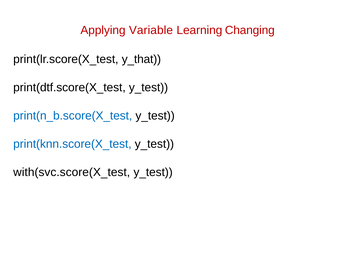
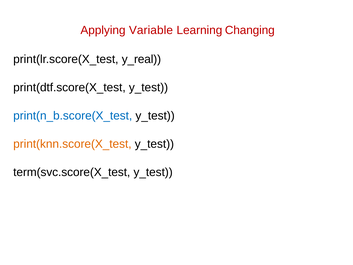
y_that: y_that -> y_real (141, 59)
print(knn.score(X_test colour: blue -> orange (72, 144)
with(svc.score(X_test: with(svc.score(X_test -> term(svc.score(X_test (72, 172)
